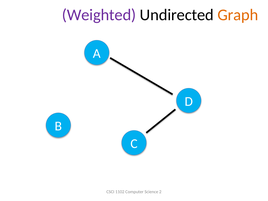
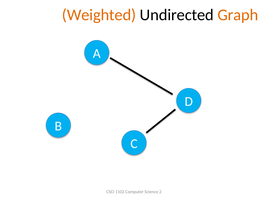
Weighted colour: purple -> orange (99, 15)
